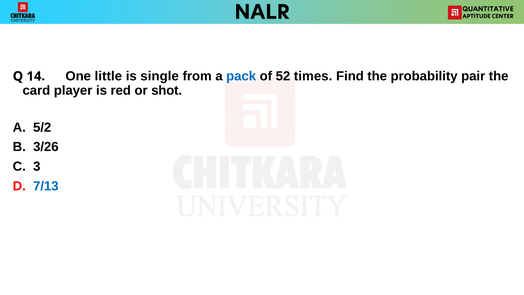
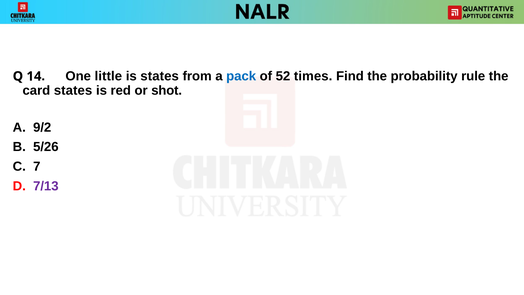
is single: single -> states (160, 76)
pair: pair -> rule (473, 76)
card player: player -> states (73, 90)
5/2: 5/2 -> 9/2 (42, 127)
3/26: 3/26 -> 5/26 (46, 147)
3: 3 -> 7 (37, 166)
7/13 colour: blue -> purple (46, 186)
